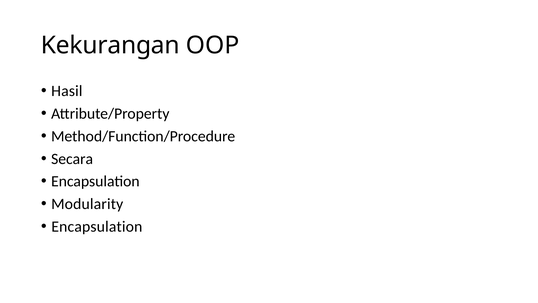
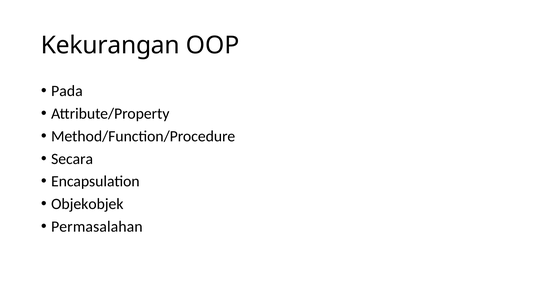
Hasil: Hasil -> Pada (67, 91)
Modularity: Modularity -> Objekobjek (87, 204)
Encapsulation: Encapsulation -> Permasalahan (97, 226)
